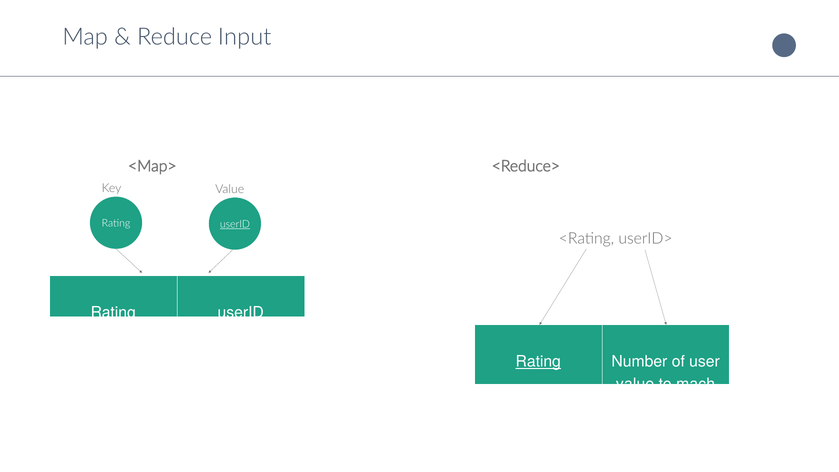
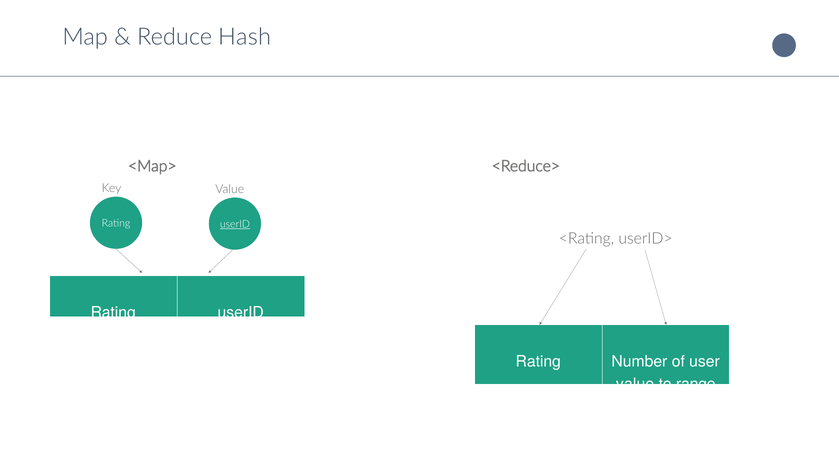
Input: Input -> Hash (245, 37)
Rating underline: present -> none (538, 362)
mach: mach -> range (696, 384)
